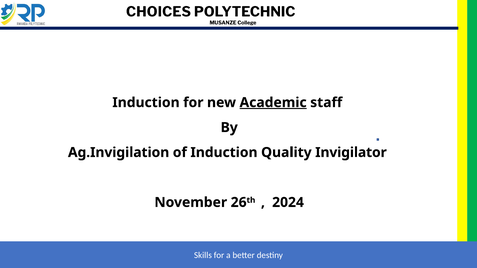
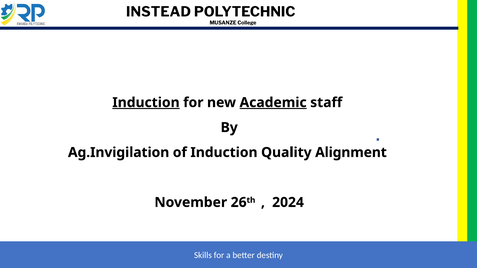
CHOICES: CHOICES -> INSTEAD (158, 12)
Induction underline: none -> present (146, 103)
Invigilator: Invigilator -> Alignment (351, 153)
